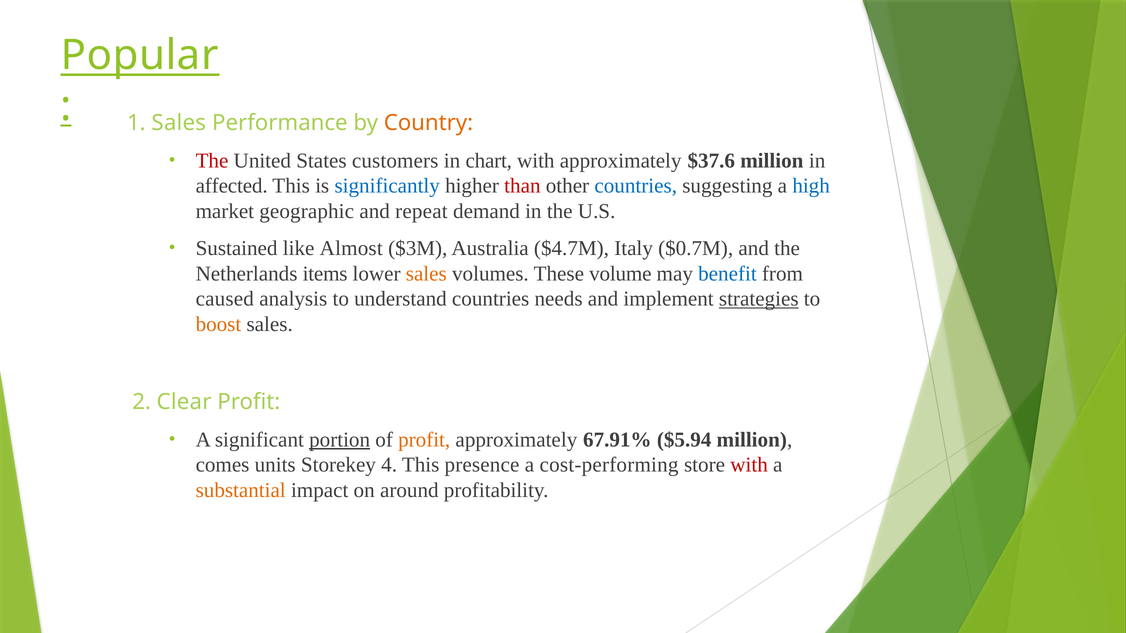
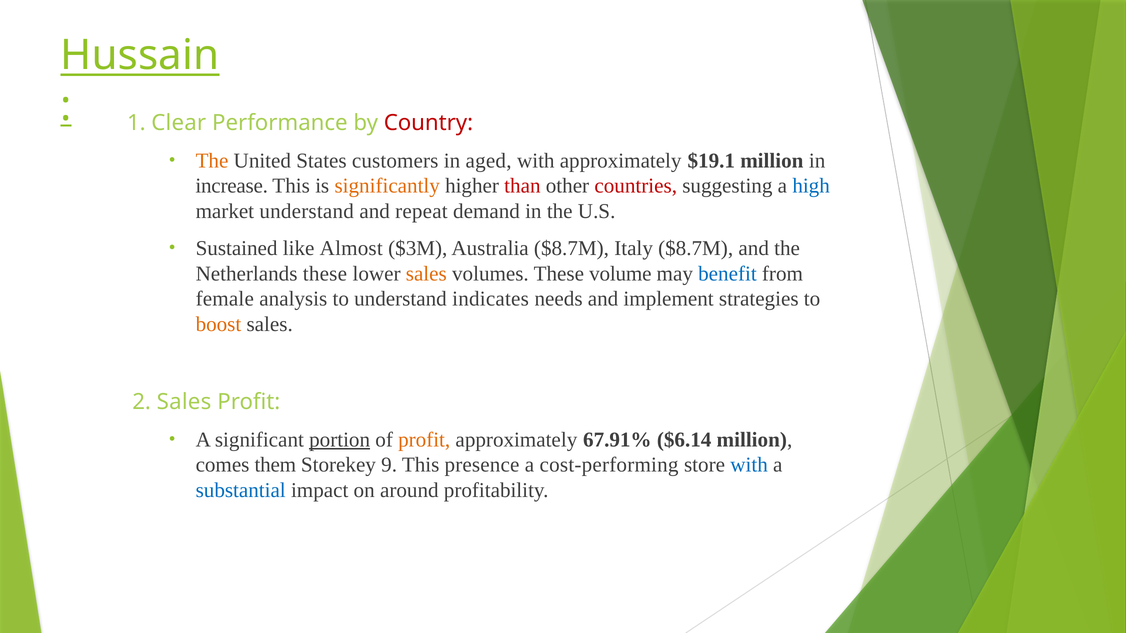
Popular: Popular -> Hussain (140, 56)
1 Sales: Sales -> Clear (179, 123)
Country colour: orange -> red (428, 123)
The colour: red -> orange (212, 161)
chart: chart -> aged (489, 161)
$37.6: $37.6 -> $19.1 (711, 161)
affected: affected -> increase (232, 186)
significantly colour: blue -> orange (387, 186)
countries colour: blue -> red (636, 186)
market geographic: geographic -> understand (307, 211)
Australia $4.7M: $4.7M -> $8.7M (572, 249)
Italy $0.7M: $0.7M -> $8.7M (696, 249)
Netherlands items: items -> these (325, 274)
caused: caused -> female (225, 299)
understand countries: countries -> indicates (491, 299)
strategies underline: present -> none (759, 299)
2 Clear: Clear -> Sales (184, 402)
$5.94: $5.94 -> $6.14 (684, 440)
units: units -> them (275, 465)
4: 4 -> 9 (389, 465)
with colour: red -> blue (749, 465)
substantial colour: orange -> blue (241, 491)
